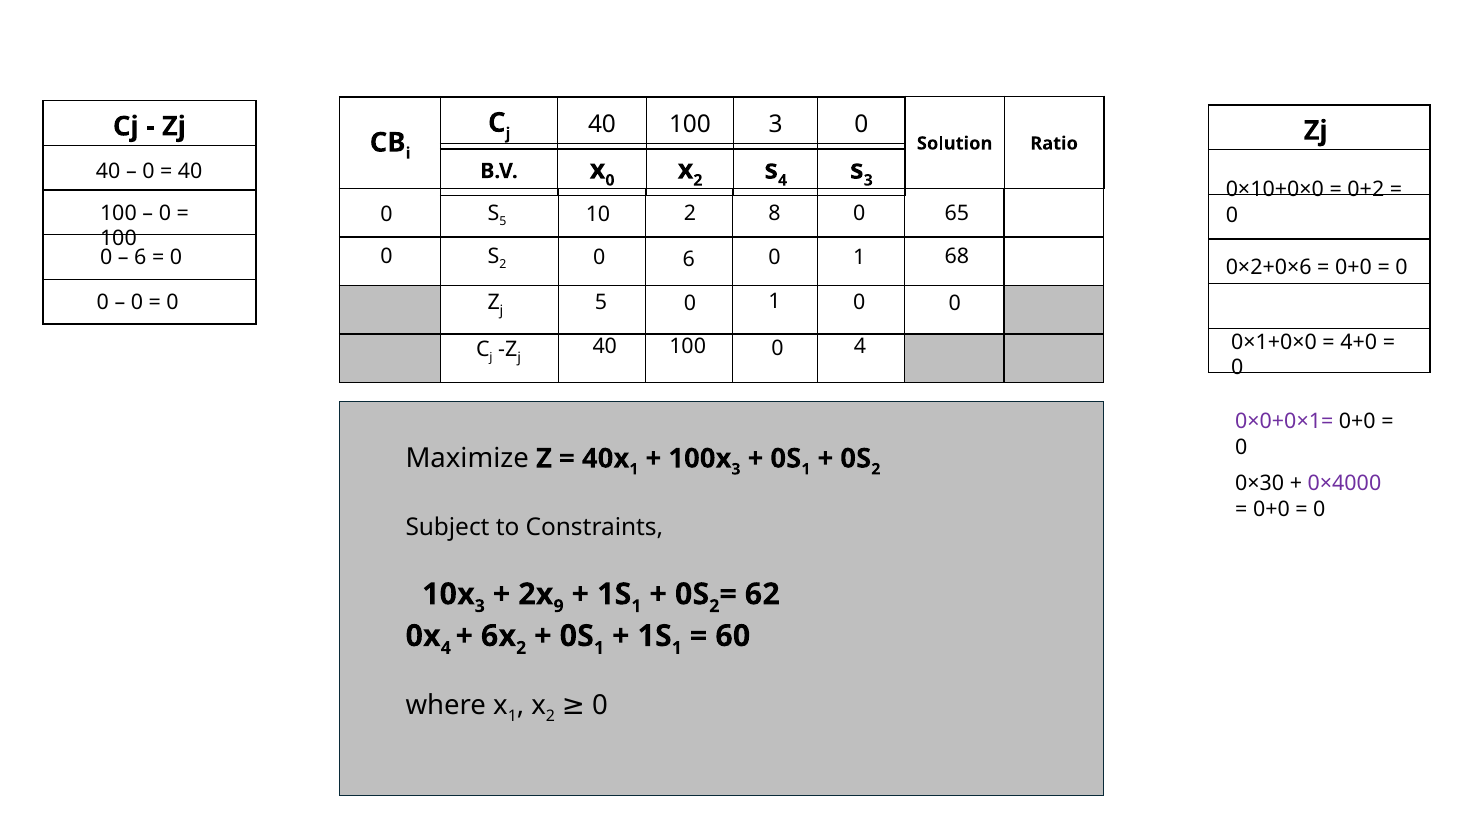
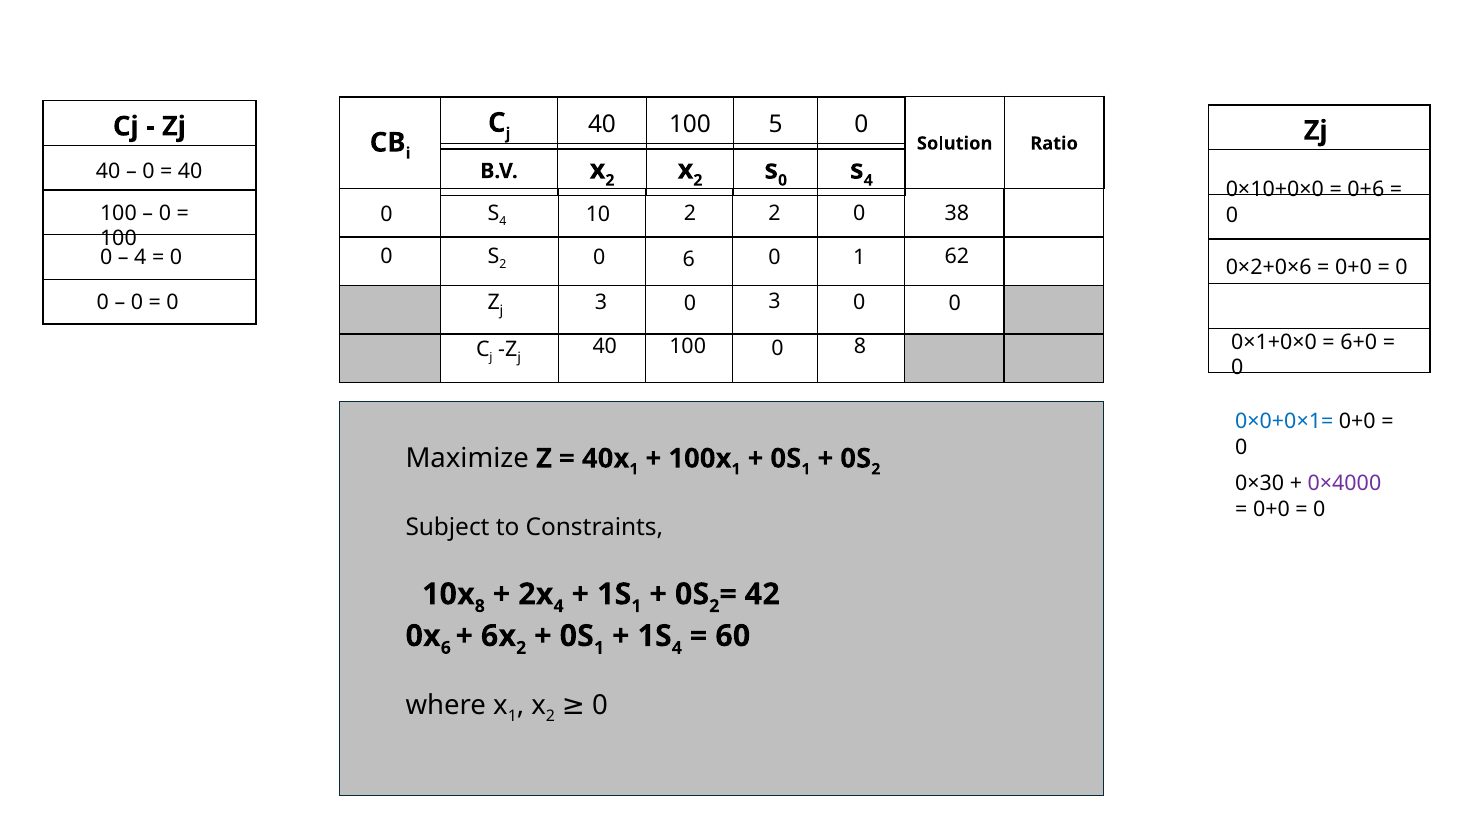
100 3: 3 -> 5 (776, 124)
0: 0 -> 2 (610, 180)
4: 4 -> 0 (783, 180)
3: 3 -> 4 (868, 180)
0+2: 0+2 -> 0+6 (1366, 190)
5: 5 -> 4 (503, 221)
2 8: 8 -> 2 (775, 213)
65: 65 -> 38 (957, 213)
6: 6 -> 4 (140, 258)
68: 68 -> 62 (957, 256)
5: 5 -> 3 (601, 302)
1: 1 -> 3 (775, 301)
4+0: 4+0 -> 6+0 (1359, 342)
0 4: 4 -> 8 (860, 346)
0×0+0×1= colour: purple -> blue (1284, 422)
3: 3 -> 1 (736, 469)
3: 3 -> 8 (480, 606)
9: 9 -> 4 (559, 606)
62: 62 -> 42 (762, 594)
4: 4 -> 6 (446, 648)
1: 1 -> 4 (677, 648)
